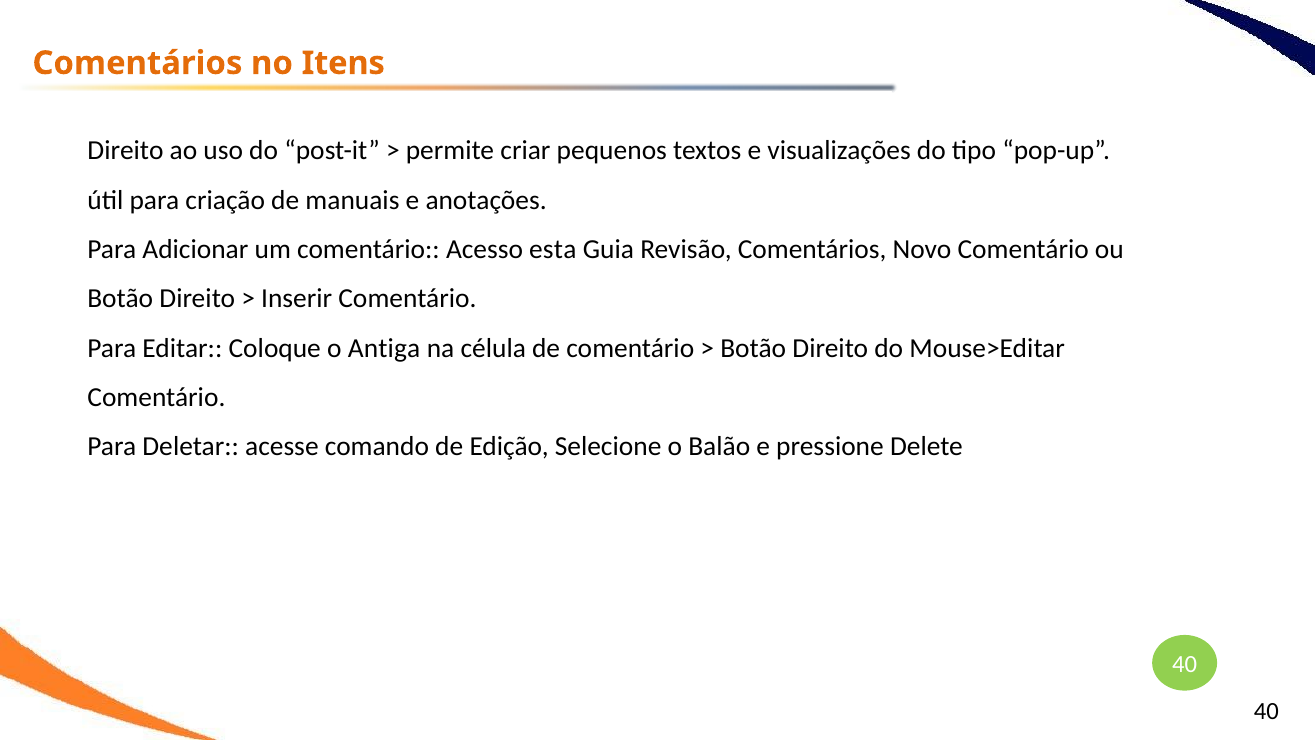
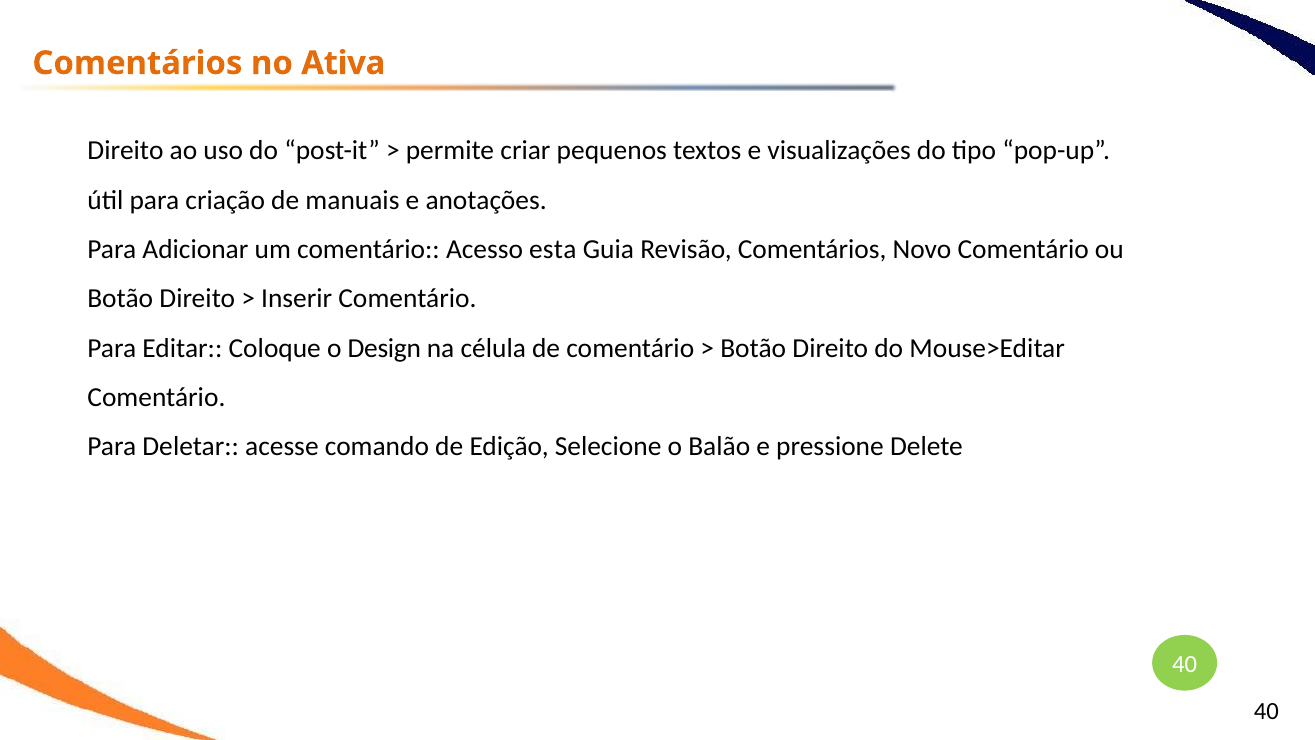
Itens: Itens -> Ativa (343, 63)
Antiga: Antiga -> Design (384, 348)
